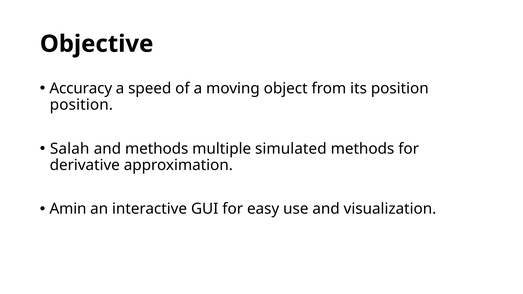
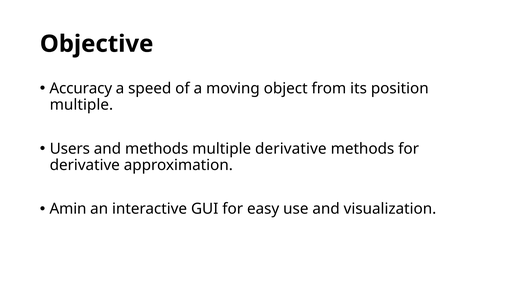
position: position -> multiple (81, 105)
Salah: Salah -> Users (70, 149)
multiple simulated: simulated -> derivative (291, 149)
